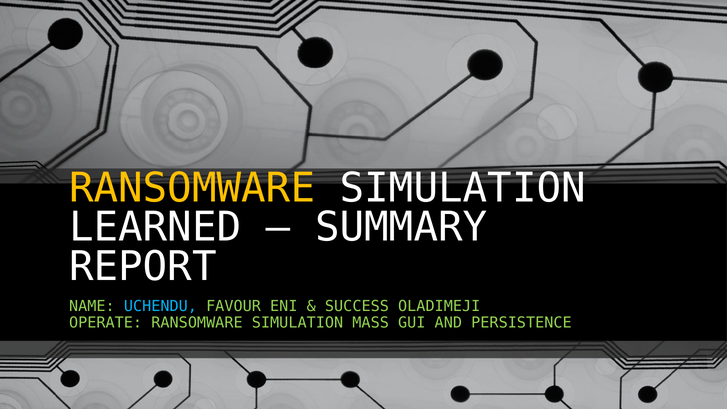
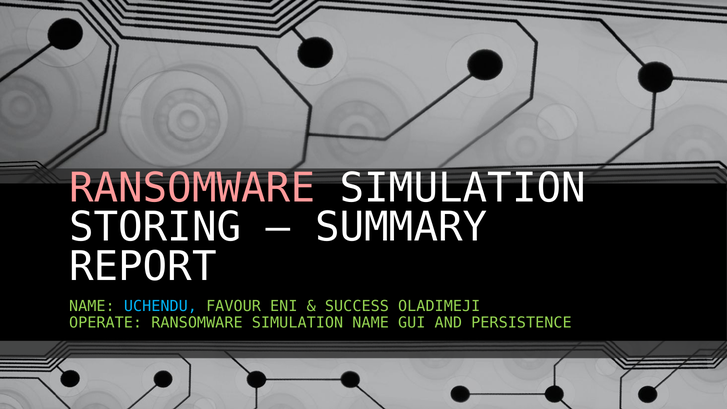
RANSOMWARE colour: yellow -> pink (192, 188)
LEARNED: LEARNED -> STORING (155, 227)
SIMULATION MASS: MASS -> NAME (371, 323)
